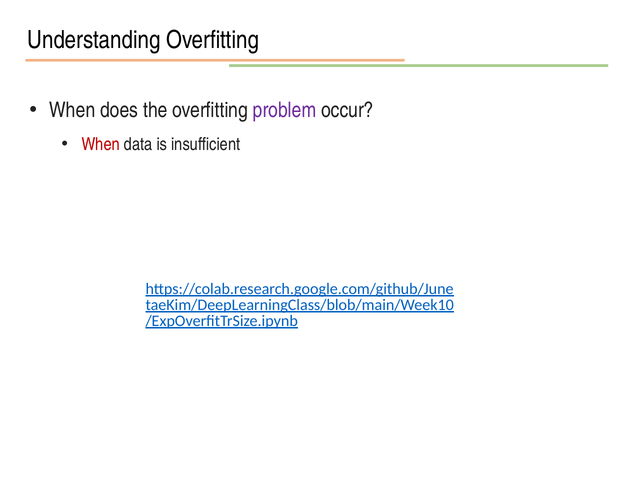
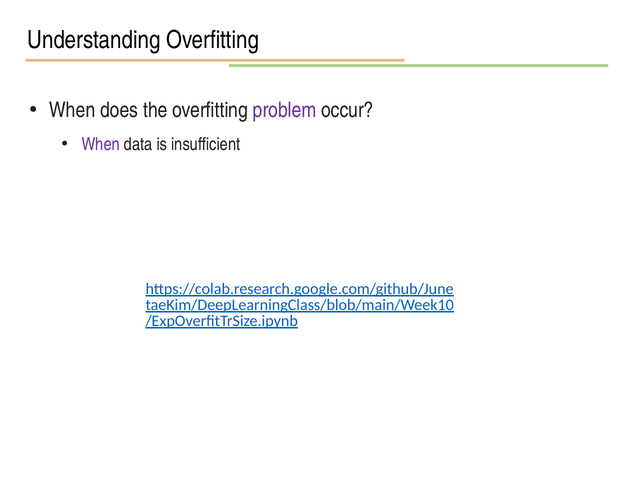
When colour: red -> purple (101, 144)
